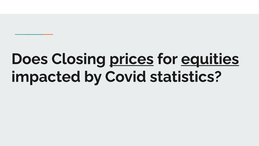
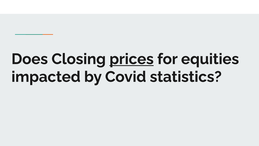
equities underline: present -> none (210, 59)
